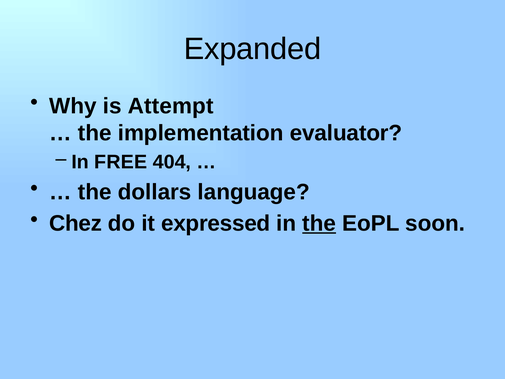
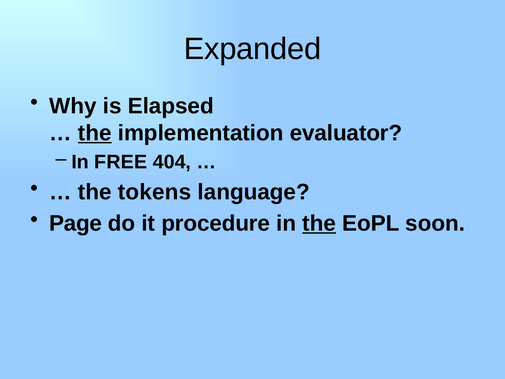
Attempt: Attempt -> Elapsed (171, 106)
the underline: none -> present (95, 133)
dollars: dollars -> tokens (155, 192)
Chez: Chez -> Page (76, 223)
expressed: expressed -> procedure (216, 223)
